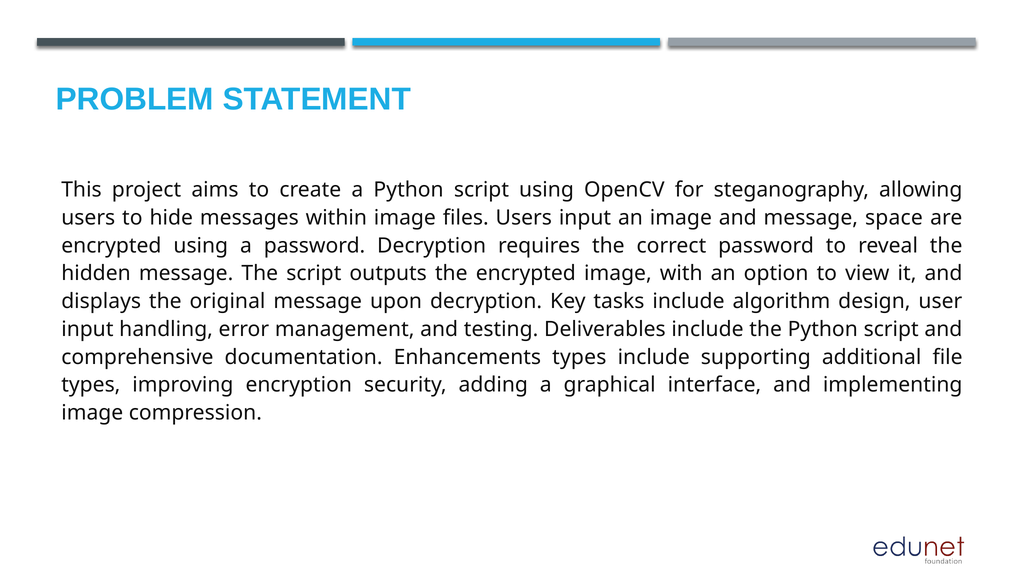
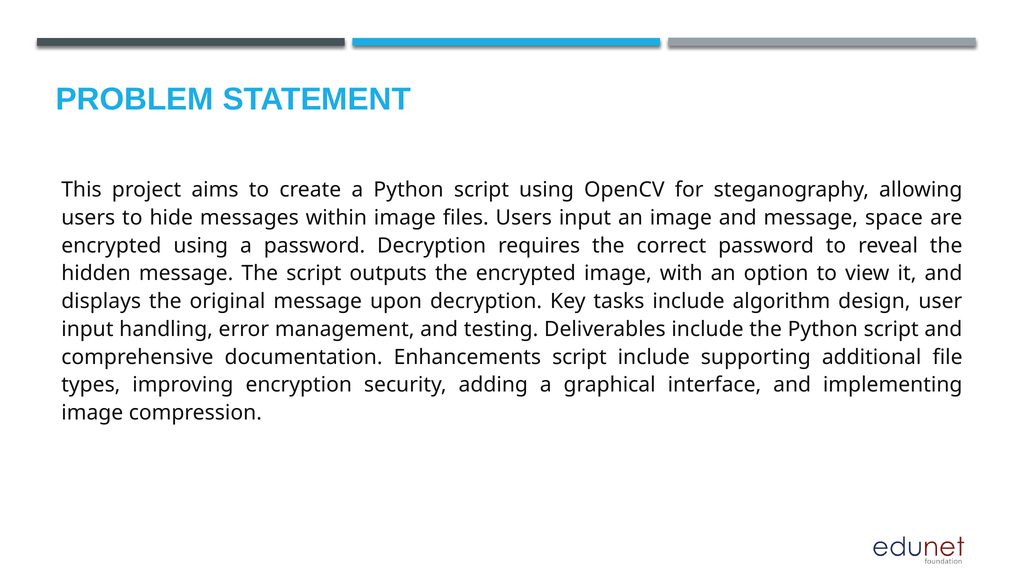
Enhancements types: types -> script (579, 357)
